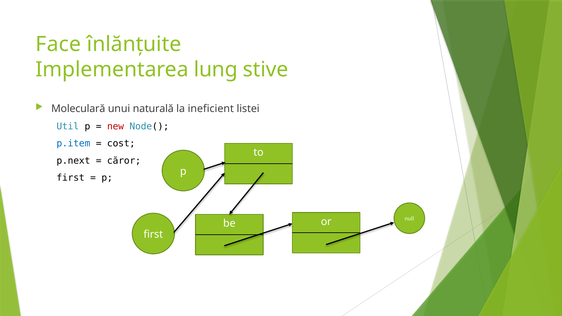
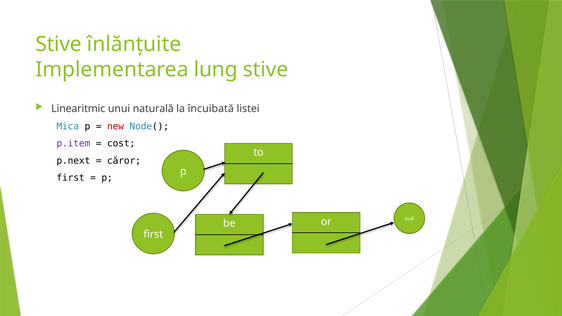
Face: Face -> Stive (59, 44)
Moleculară: Moleculară -> Linearitmic (78, 109)
ineficient: ineficient -> încuibată (211, 109)
Util: Util -> Mica (68, 126)
p.item colour: blue -> purple (73, 144)
